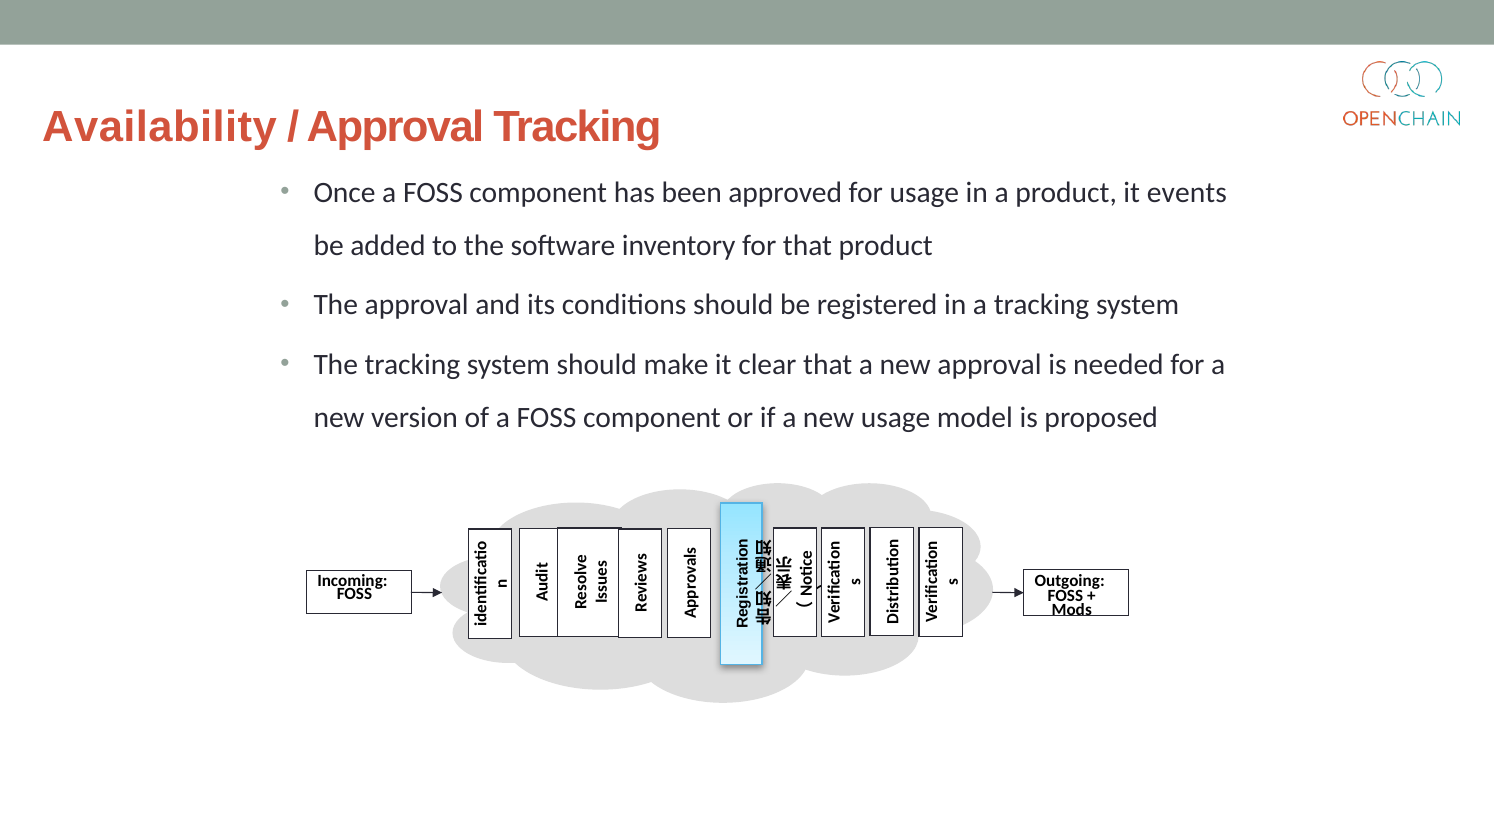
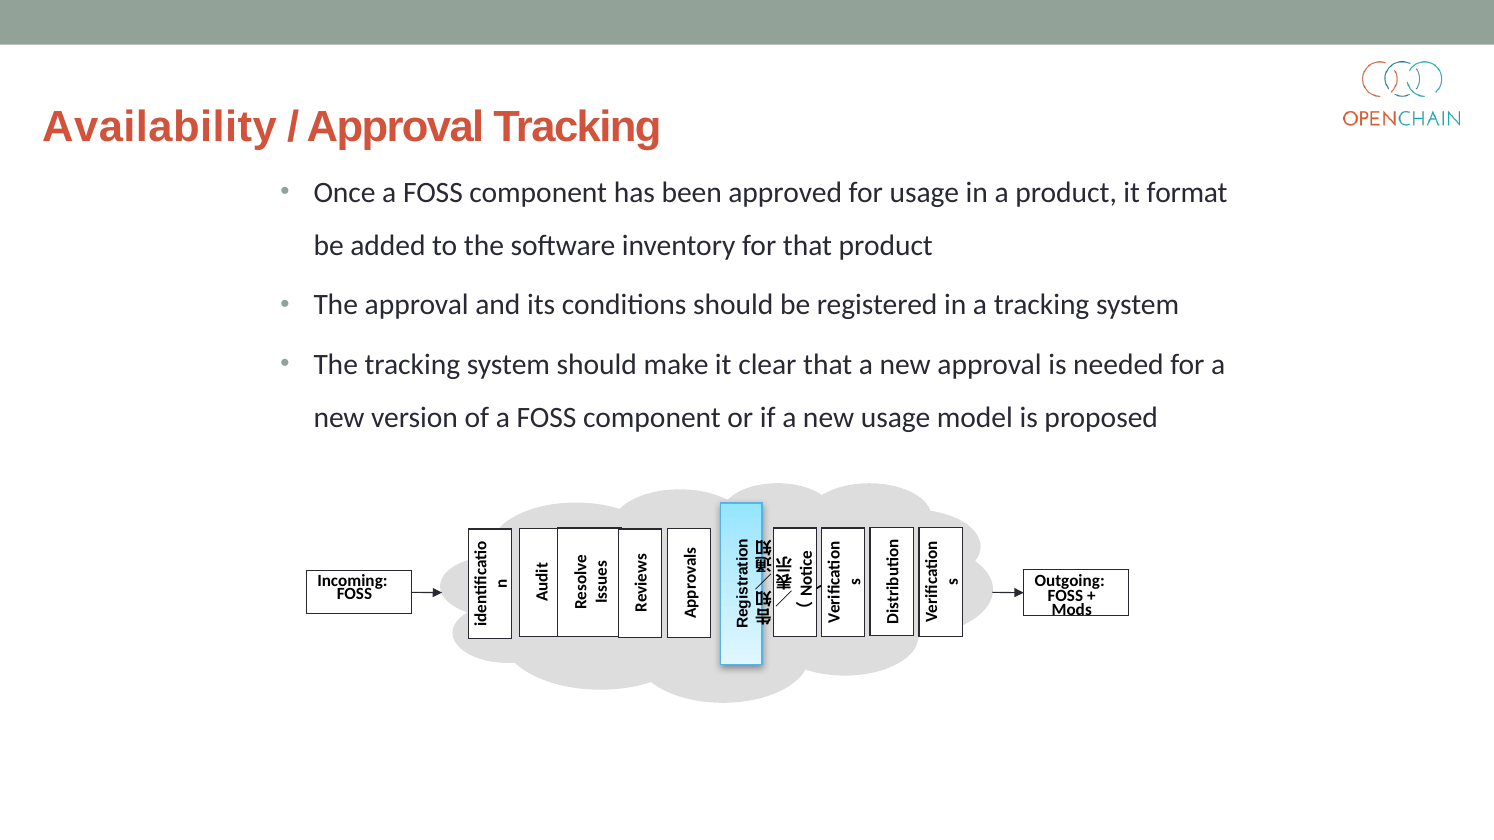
events: events -> format (1187, 193)
